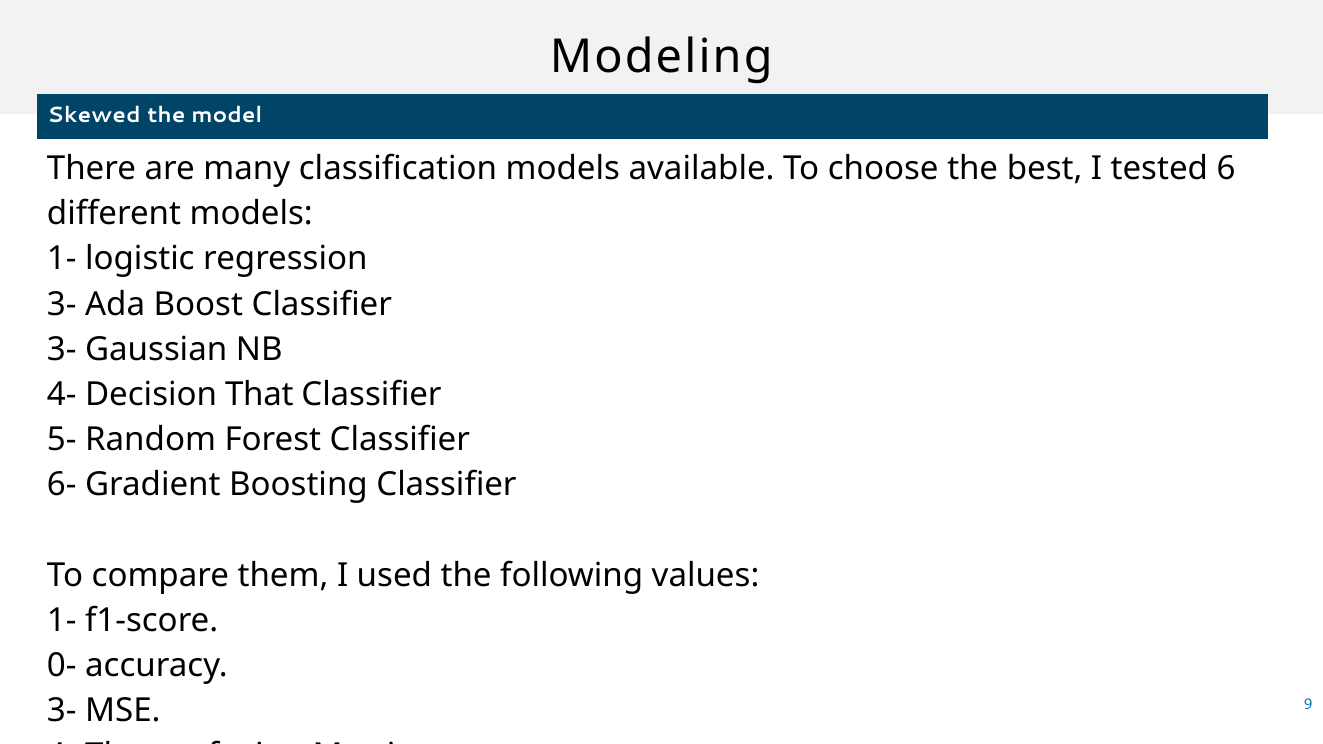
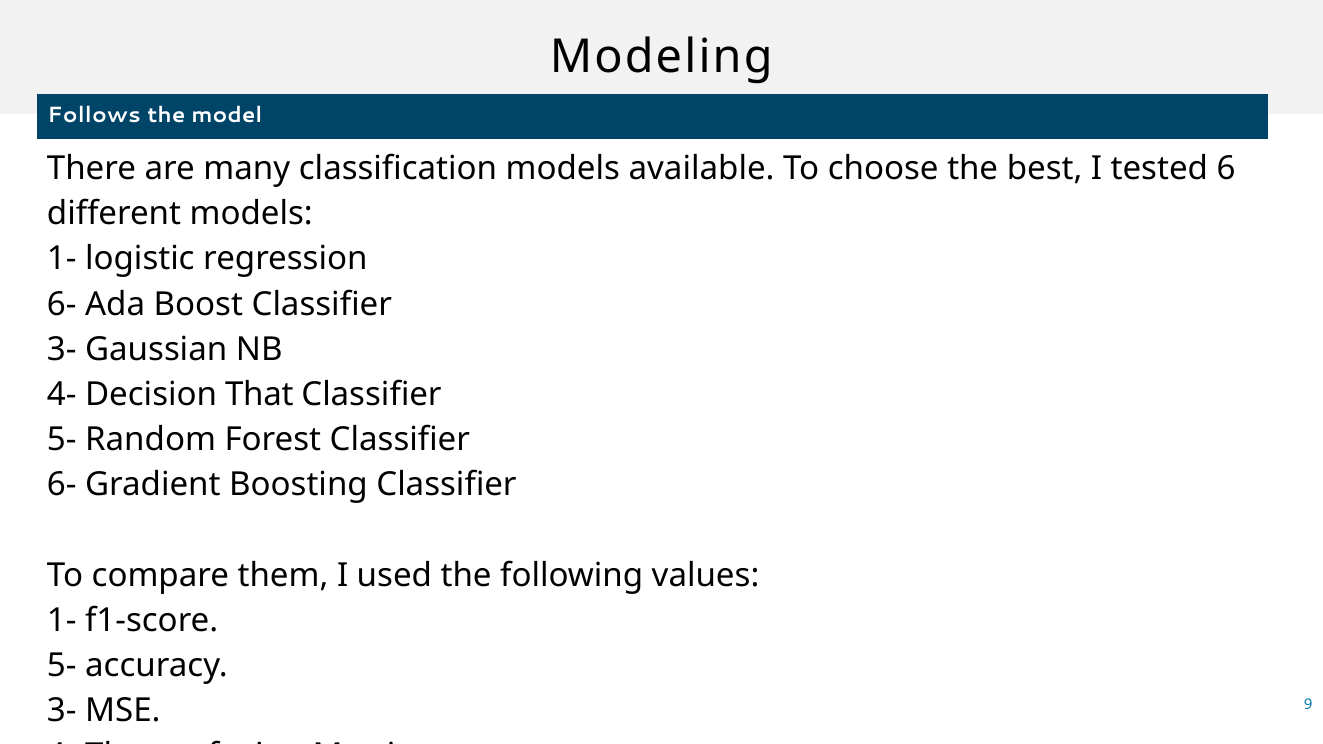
Skewed: Skewed -> Follows (94, 116)
3-: 3- -> 6- (62, 304)
0-: 0- -> 5- (62, 666)
